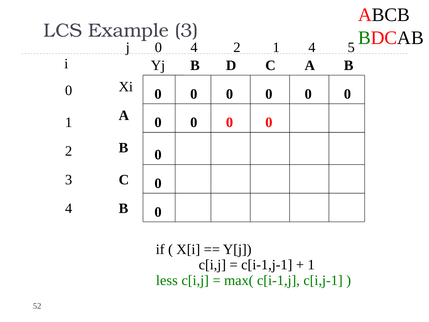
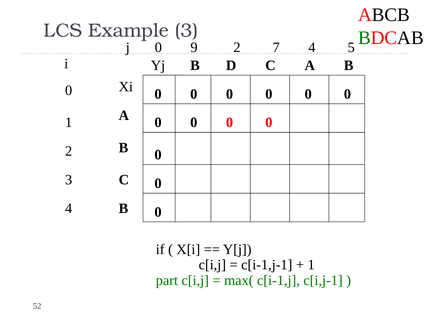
0 4: 4 -> 9 (194, 47)
2 1: 1 -> 7 (276, 47)
less: less -> part (167, 280)
